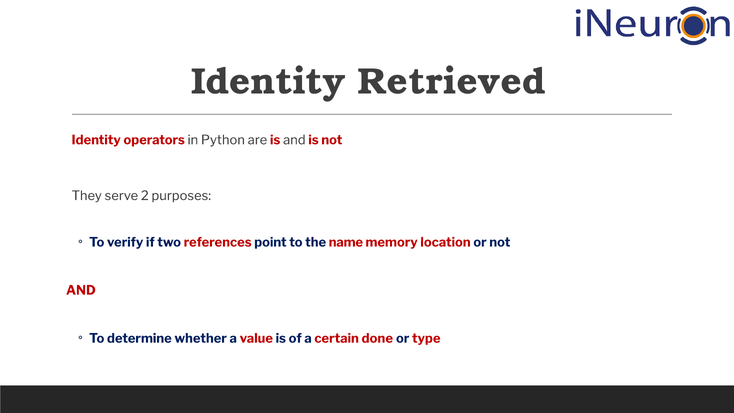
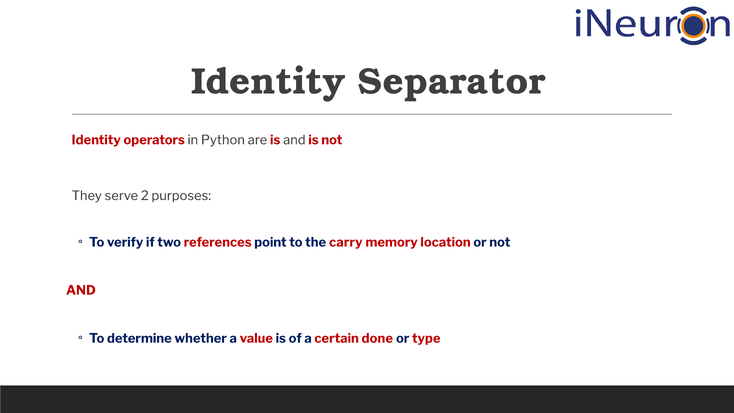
Retrieved: Retrieved -> Separator (452, 82)
name: name -> carry (346, 242)
